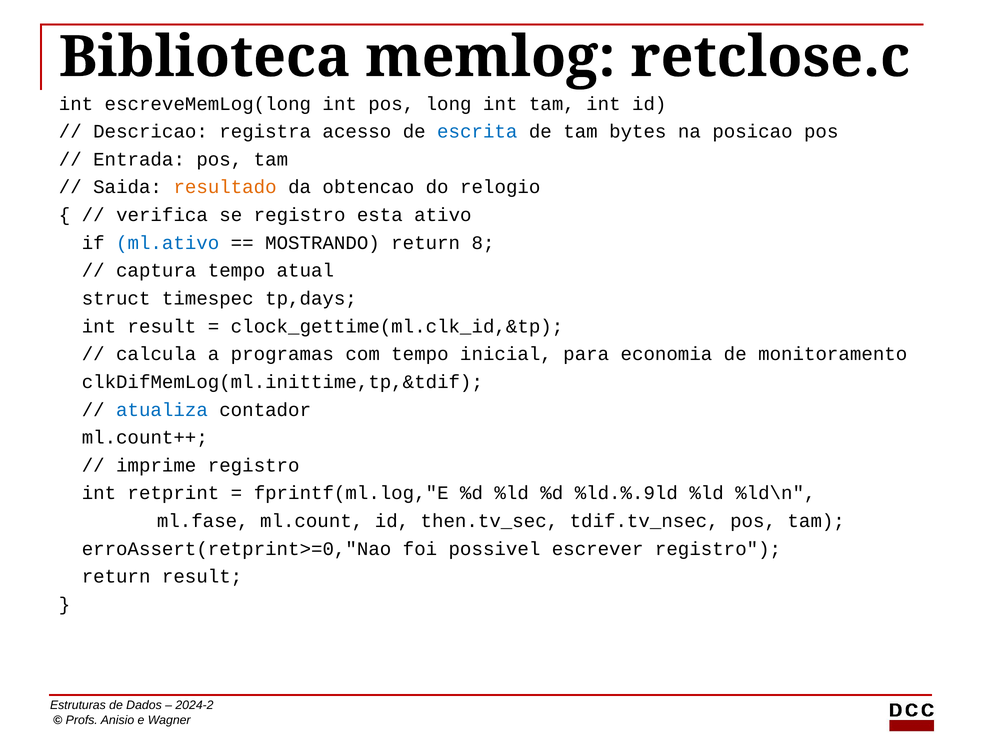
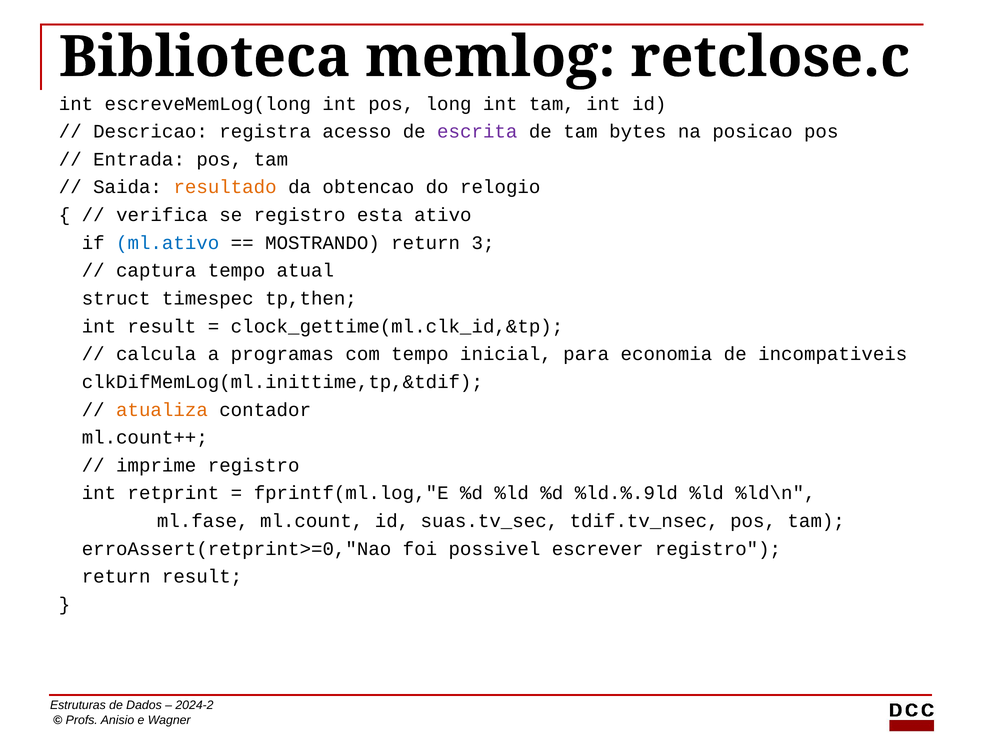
escrita colour: blue -> purple (477, 132)
8: 8 -> 3 (483, 243)
tp,days: tp,days -> tp,then (311, 298)
monitoramento: monitoramento -> incompativeis (833, 354)
atualiza colour: blue -> orange (162, 410)
then.tv_sec: then.tv_sec -> suas.tv_sec (489, 521)
